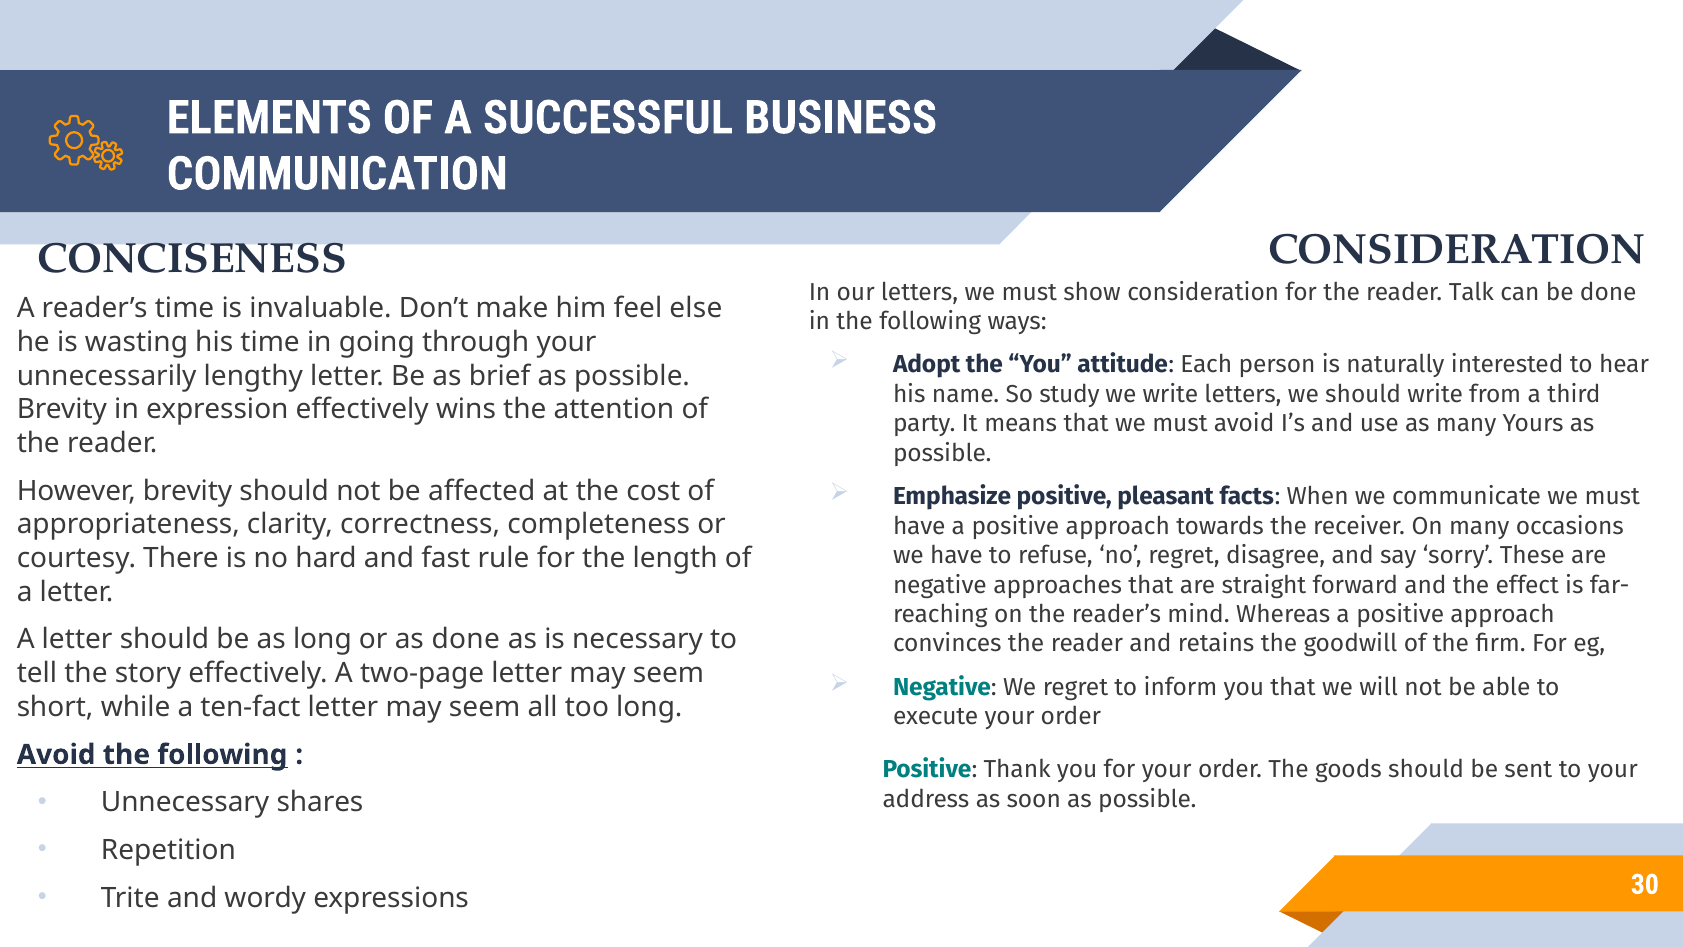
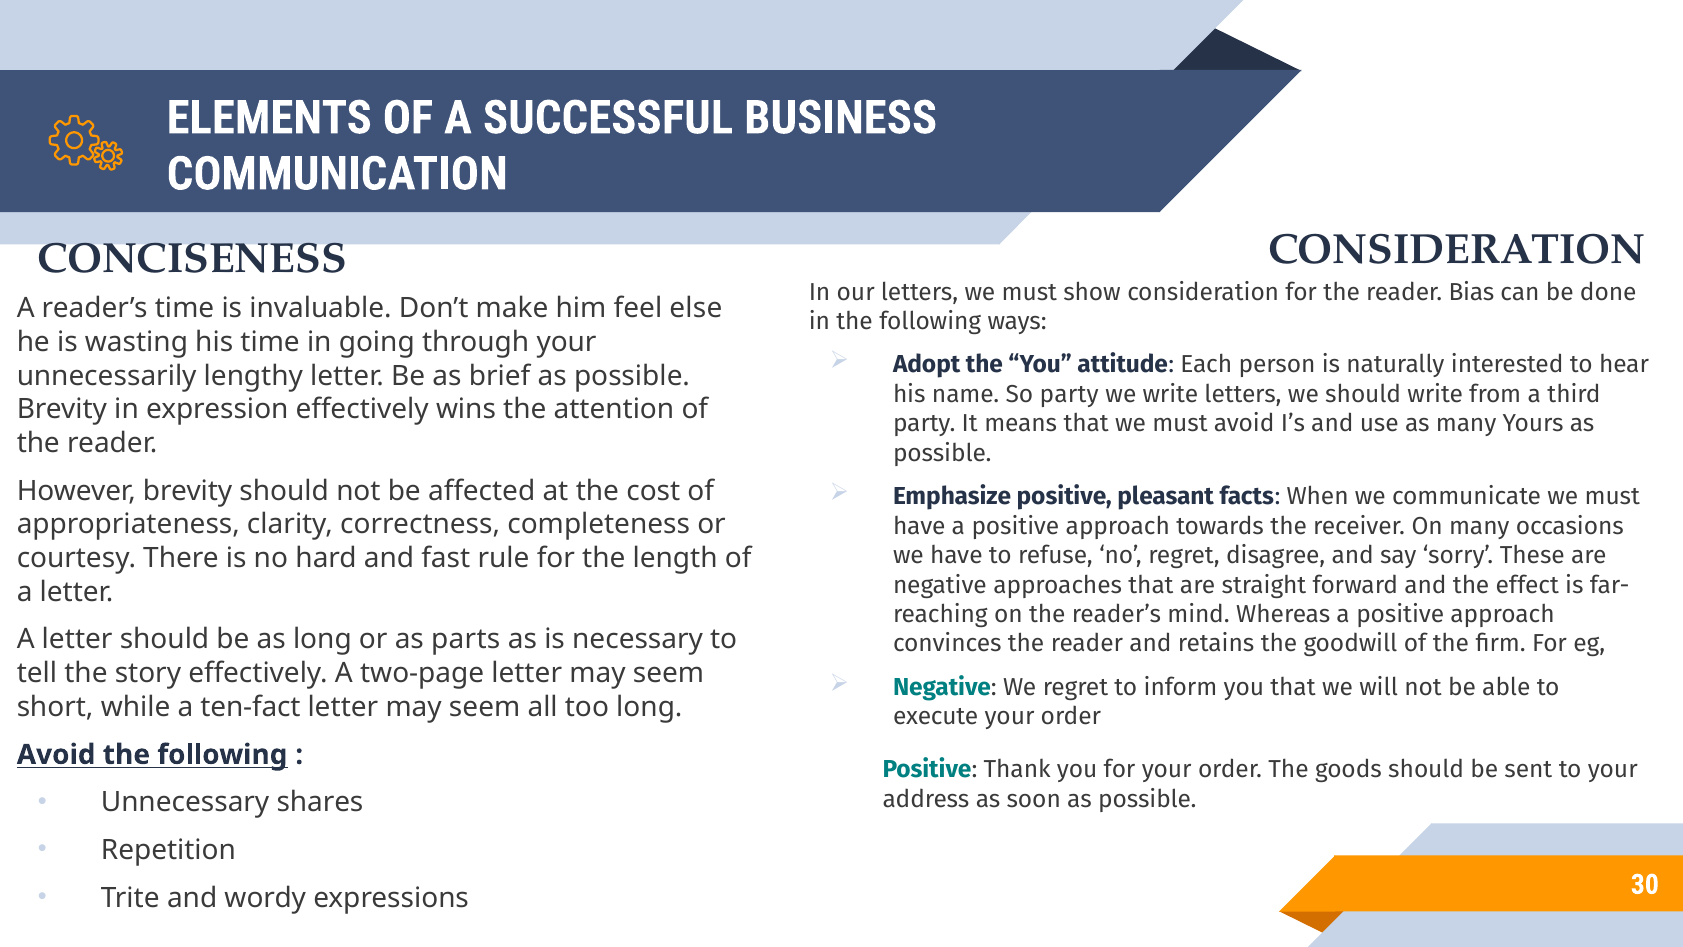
Talk: Talk -> Bias (1471, 292)
So study: study -> party (1069, 394)
as done: done -> parts (466, 639)
